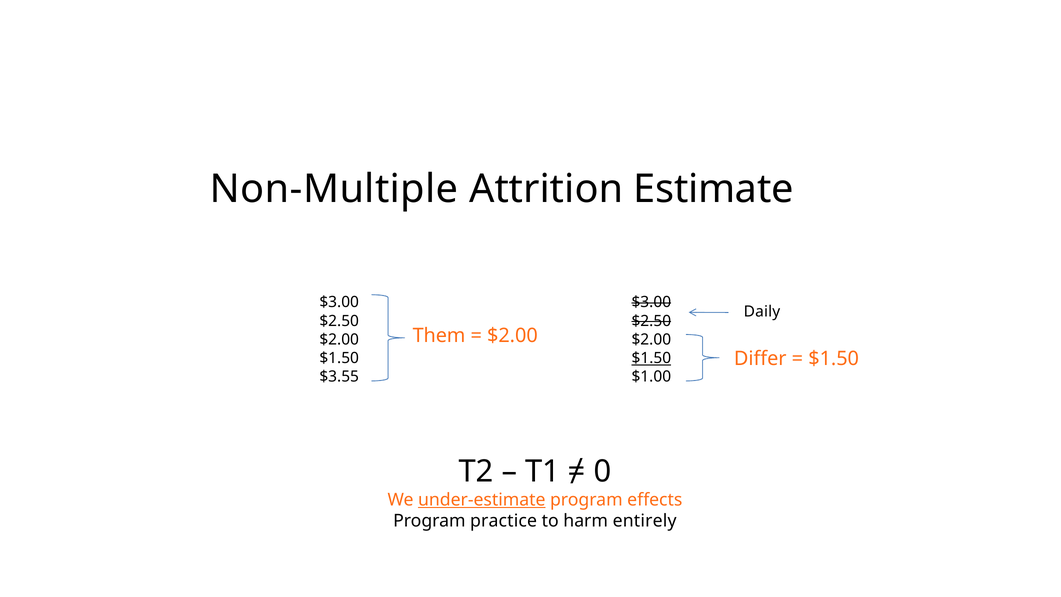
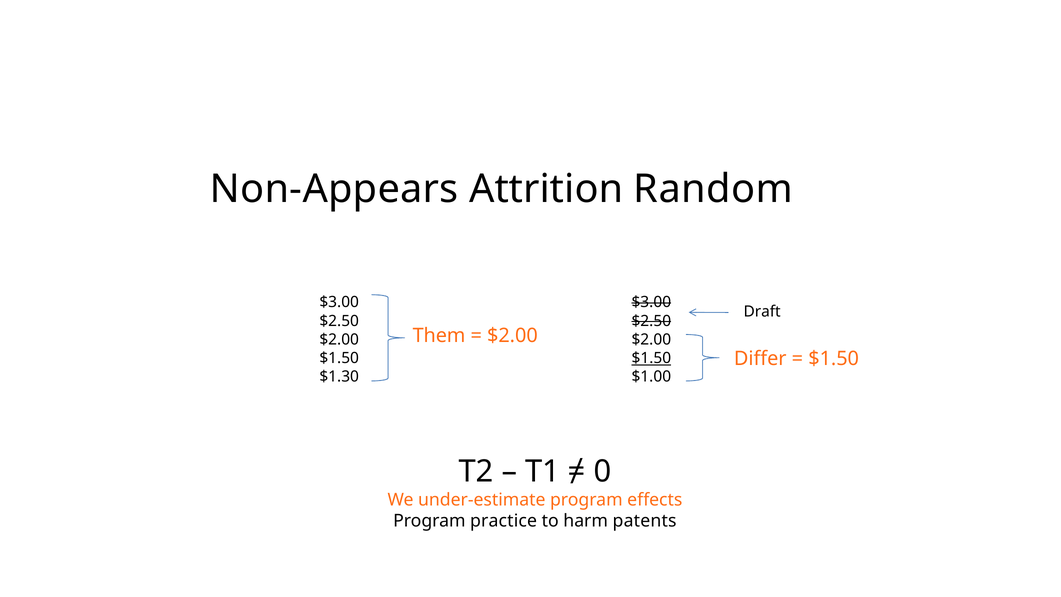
Non-Multiple: Non-Multiple -> Non-Appears (334, 189)
Estimate: Estimate -> Random (713, 189)
Daily: Daily -> Draft (762, 311)
$3.55: $3.55 -> $1.30 (339, 377)
under-estimate underline: present -> none (482, 500)
entirely: entirely -> patents (645, 521)
